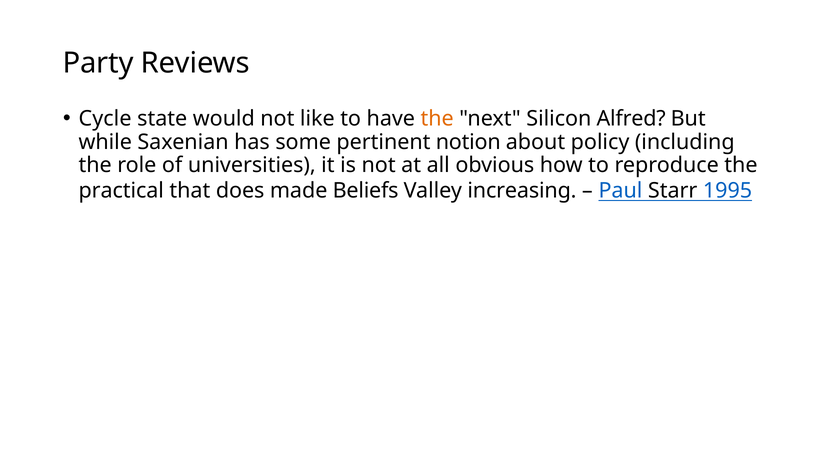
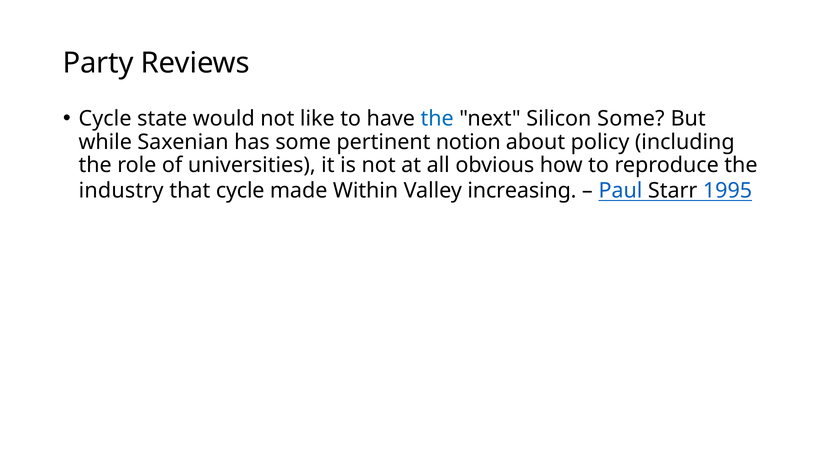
the colour: orange -> blue (437, 119)
Silicon Alfred: Alfred -> Some (631, 119)
practical: practical -> industry (121, 191)
that does: does -> cycle (240, 191)
Beliefs: Beliefs -> Within (366, 191)
